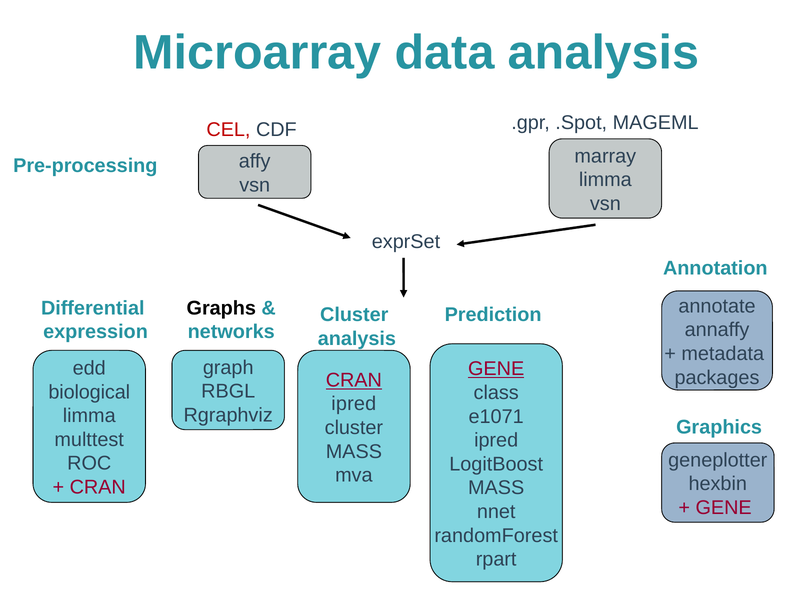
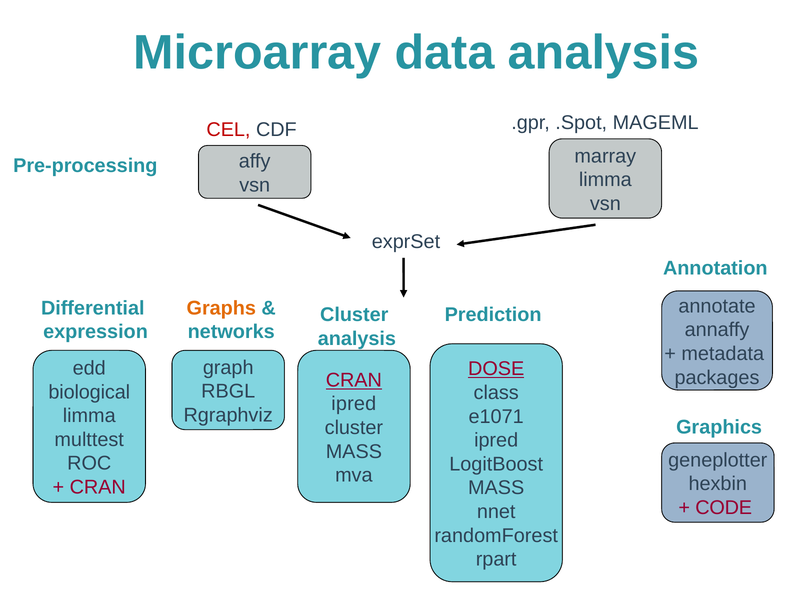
Graphs colour: black -> orange (221, 308)
GENE: GENE -> DOSE (496, 369)
GENE: GENE -> CODE (724, 508)
